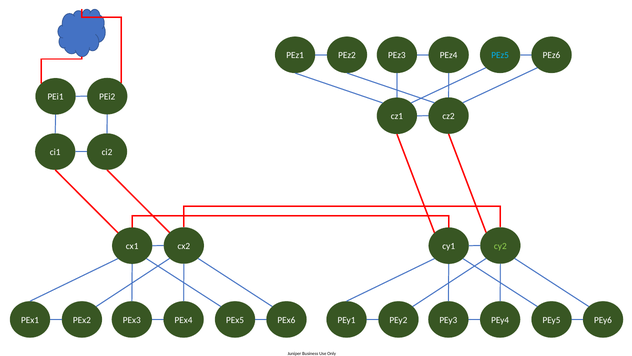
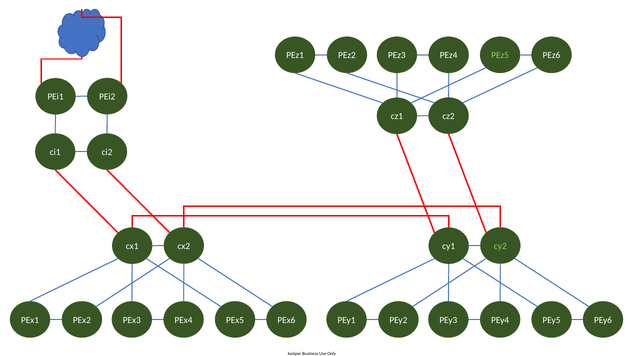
PEz5 colour: light blue -> light green (500, 55)
